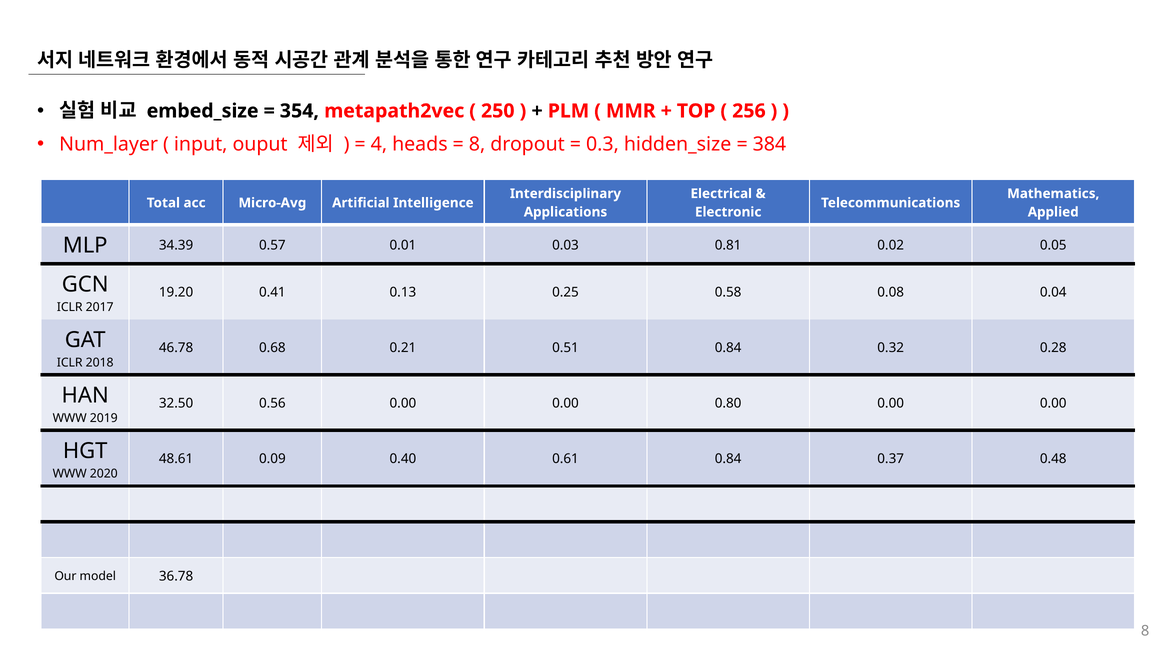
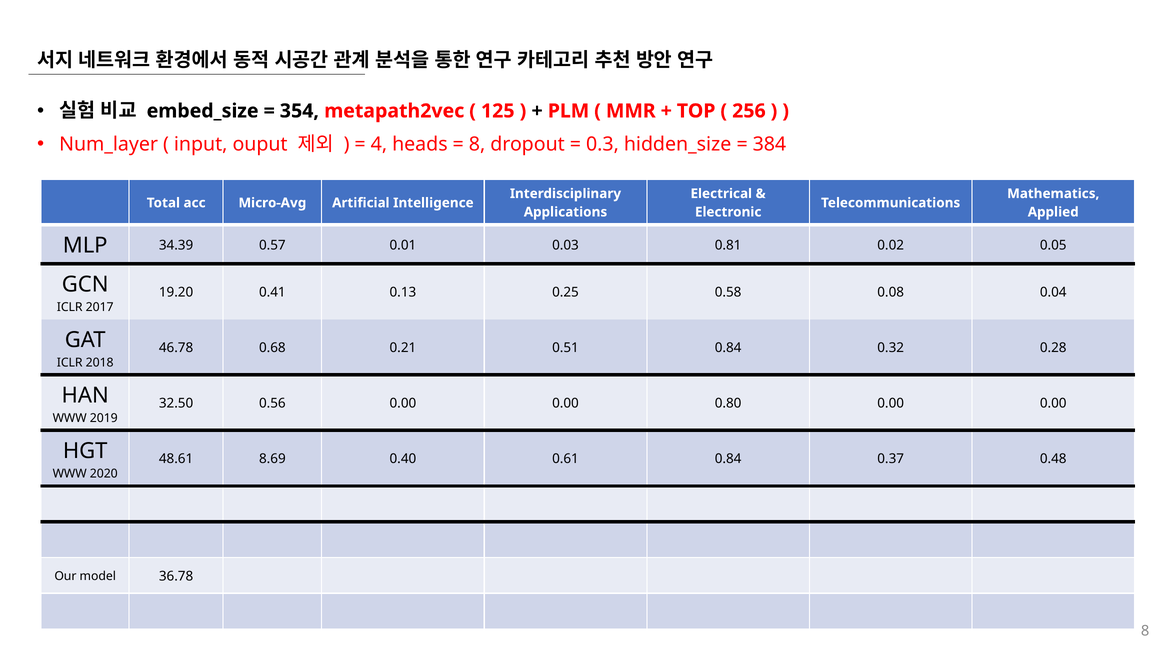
250: 250 -> 125 (498, 111)
0.09: 0.09 -> 8.69 (272, 459)
